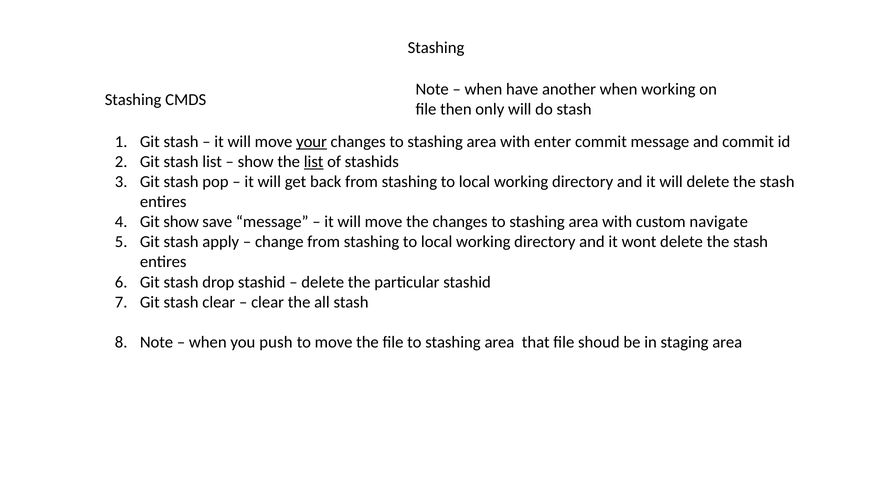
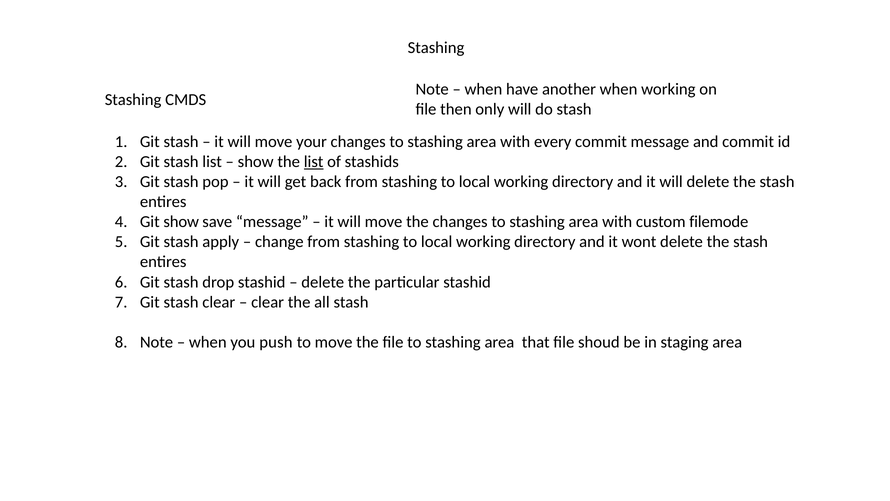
your underline: present -> none (312, 142)
enter: enter -> every (553, 142)
navigate: navigate -> filemode (719, 222)
